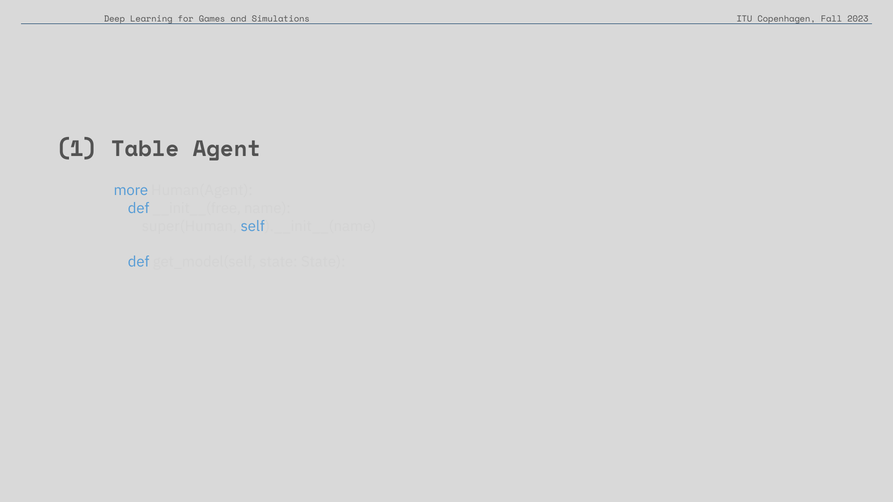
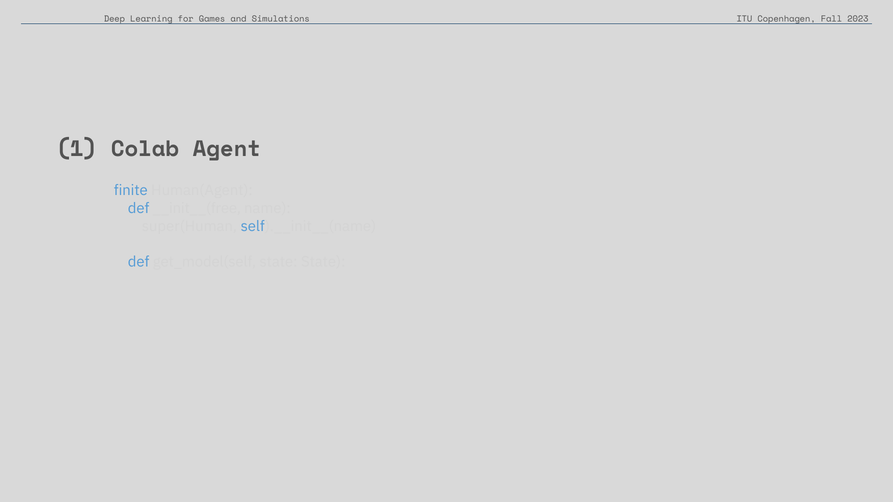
Table: Table -> Colab (145, 149)
more: more -> finite (131, 191)
